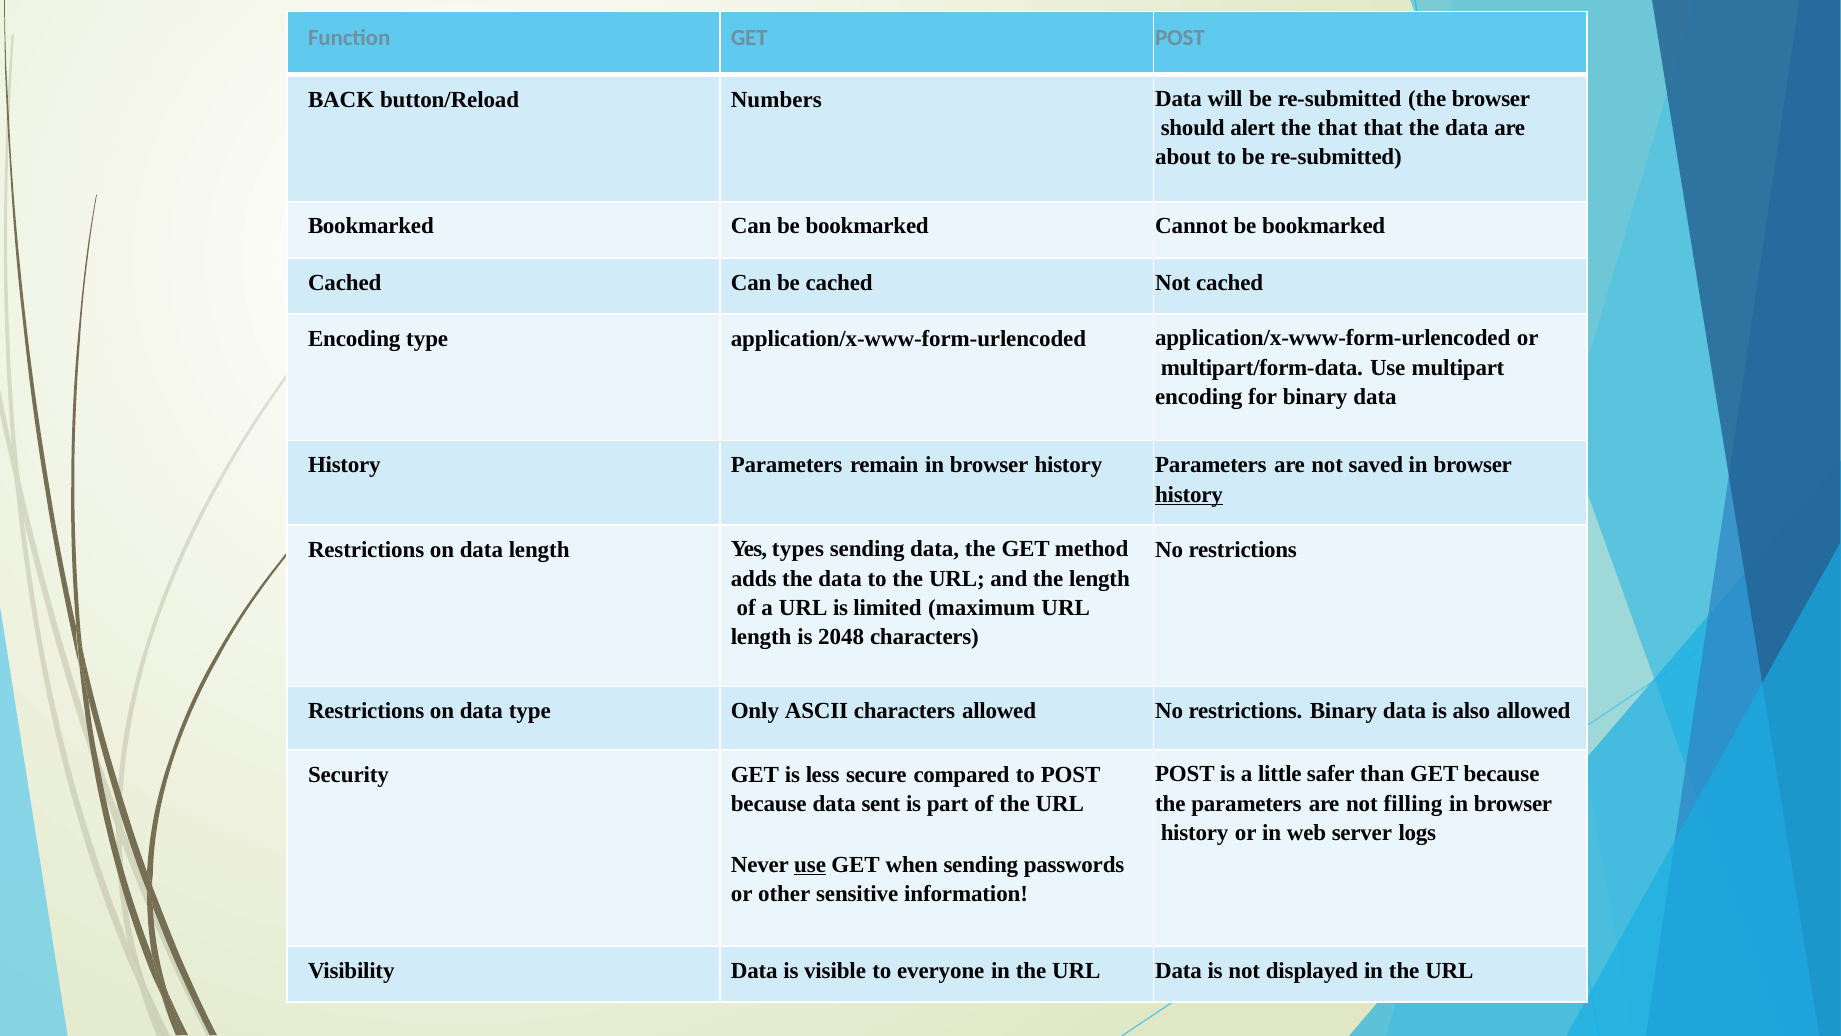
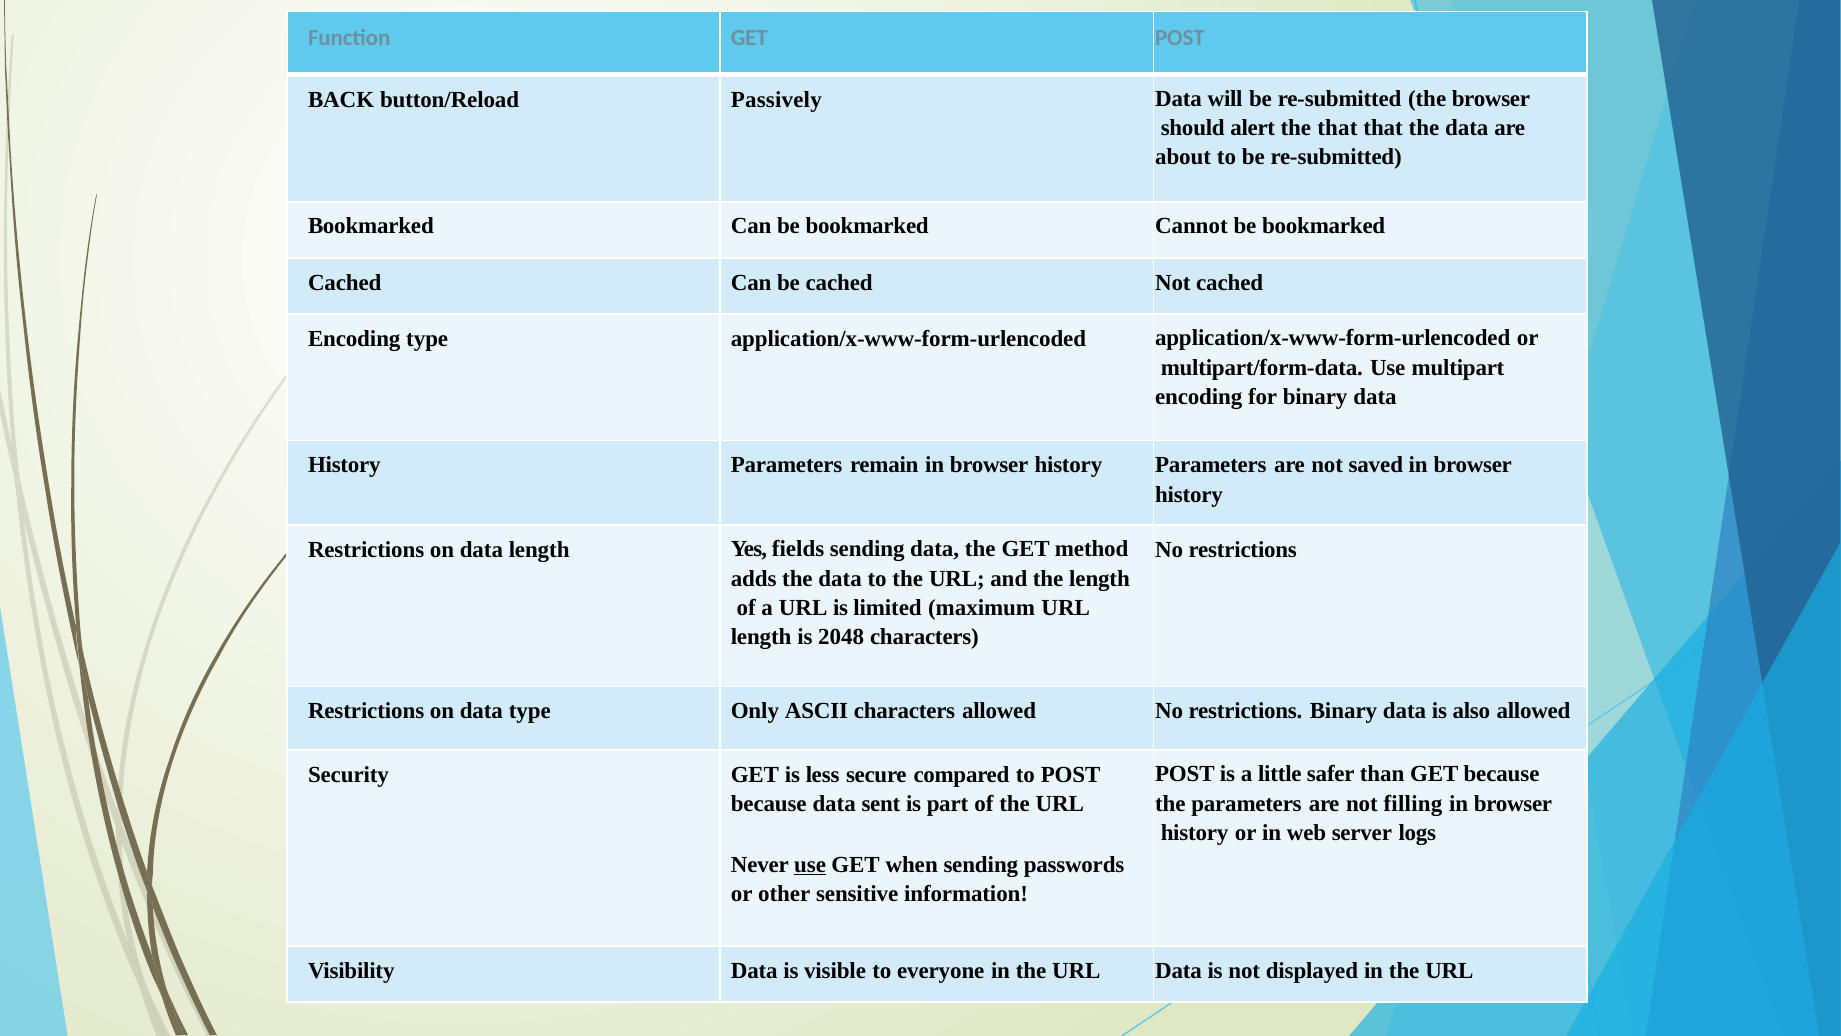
Numbers: Numbers -> Passively (776, 99)
history underline: present -> none (1189, 495)
types: types -> fields (798, 549)
